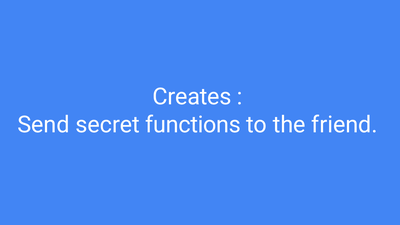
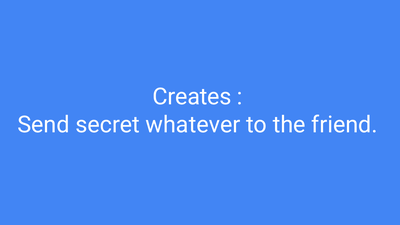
functions: functions -> whatever (193, 125)
